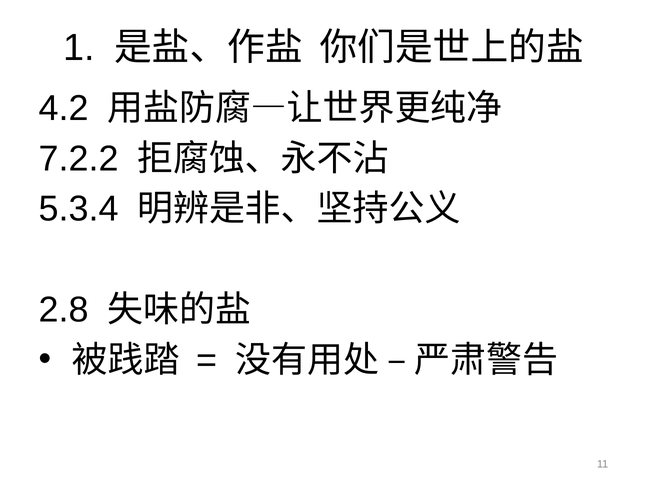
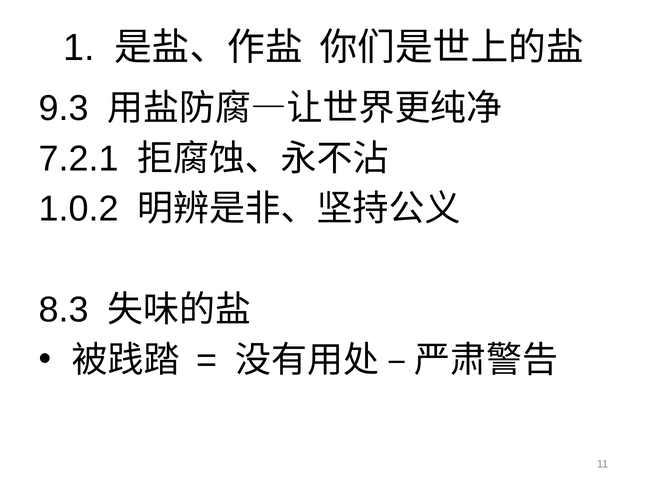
4.2: 4.2 -> 9.3 (64, 108)
7.2.2: 7.2.2 -> 7.2.1 (79, 158)
5.3.4: 5.3.4 -> 1.0.2 (79, 209)
2.8: 2.8 -> 8.3 (64, 309)
